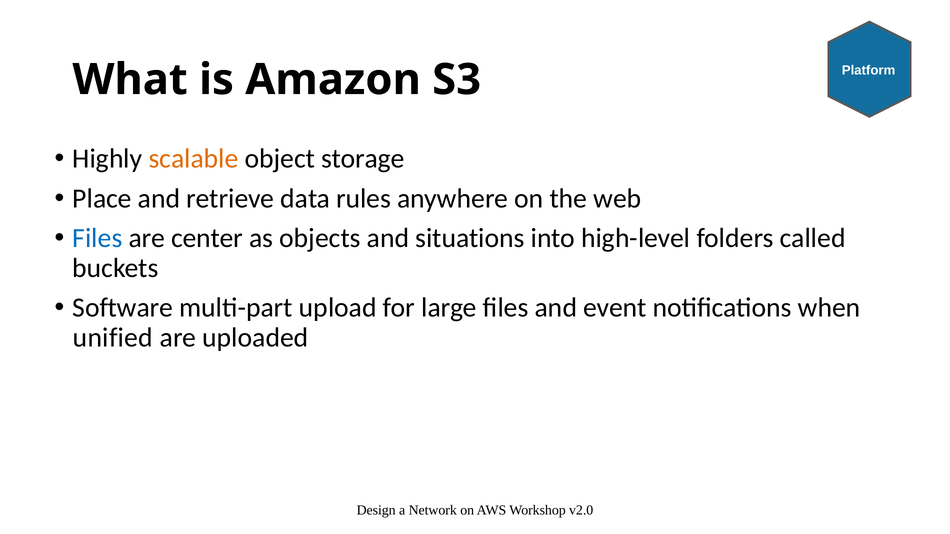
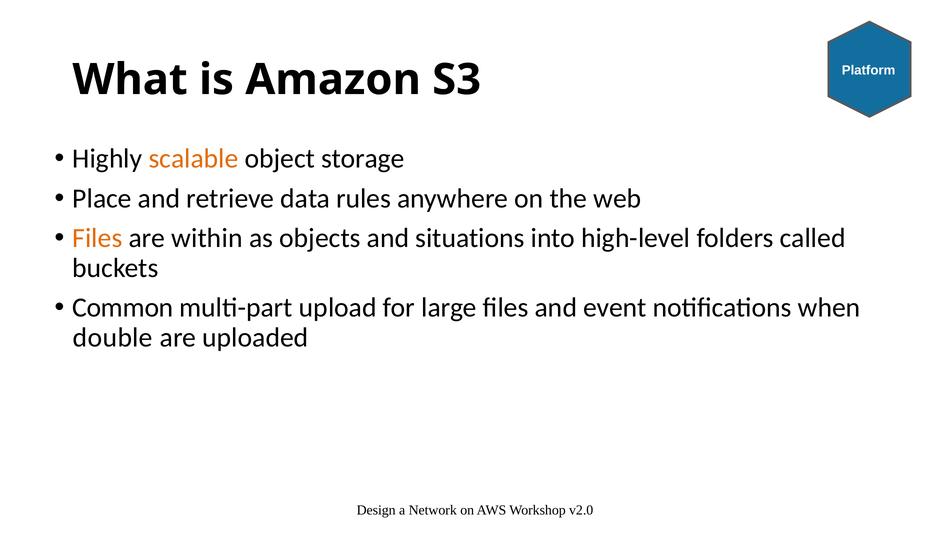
Files colour: blue -> orange (97, 238)
center: center -> within (207, 238)
Software: Software -> Common (123, 308)
unified: unified -> double (113, 338)
